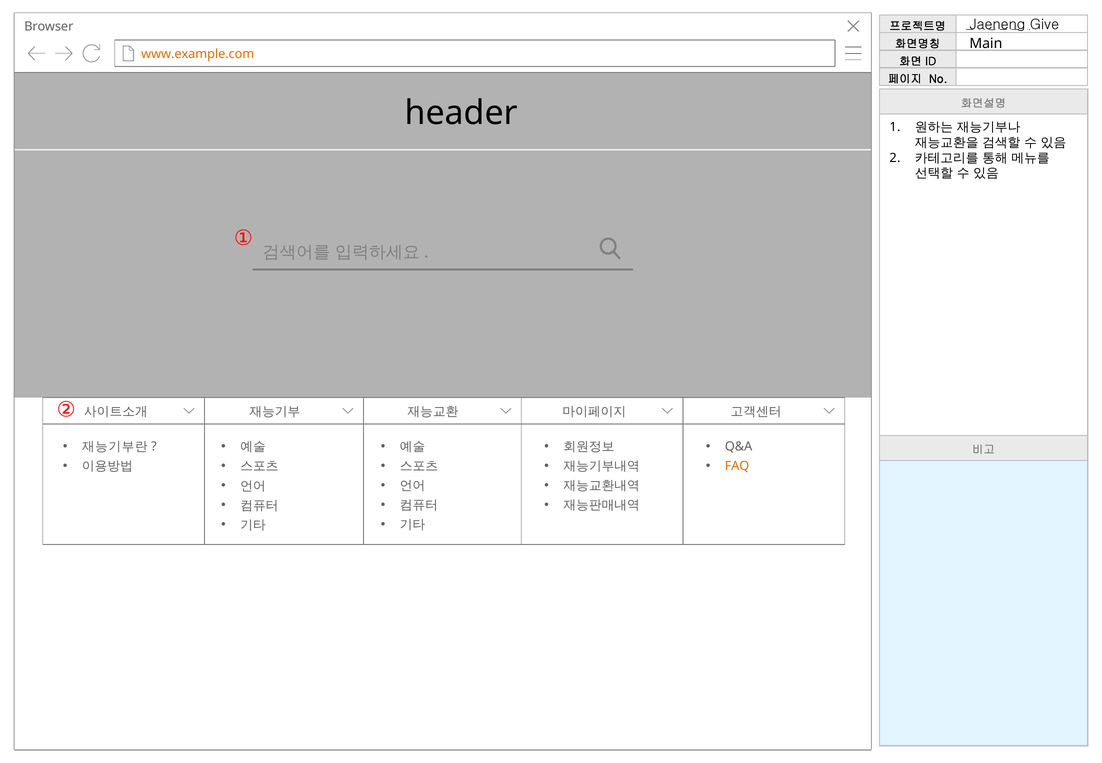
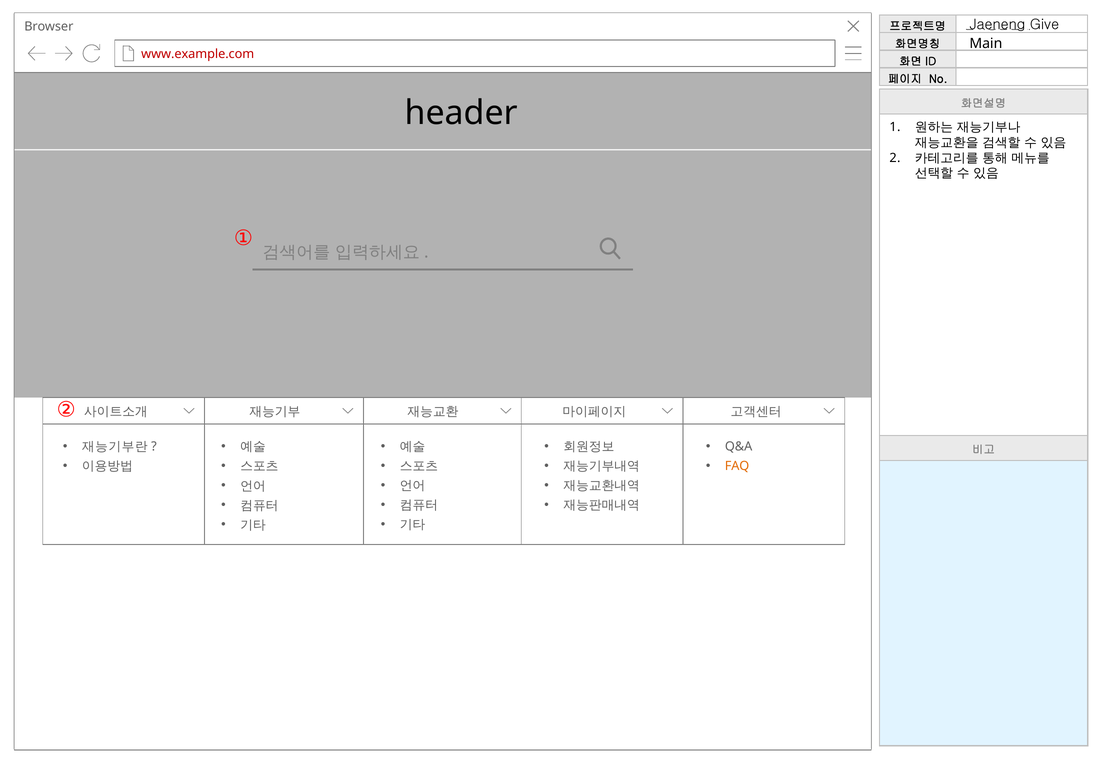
www.example.com colour: orange -> red (198, 54)
